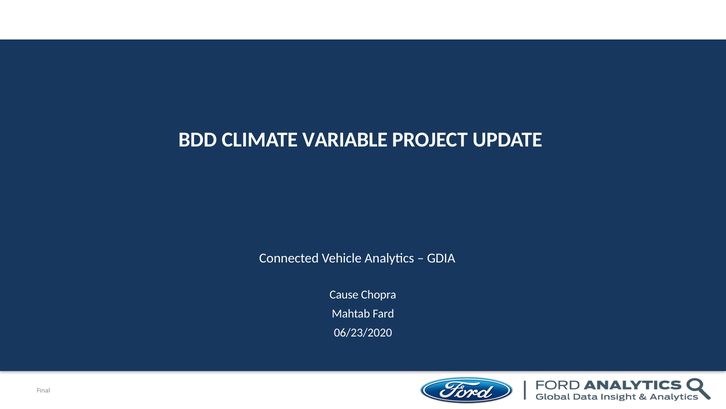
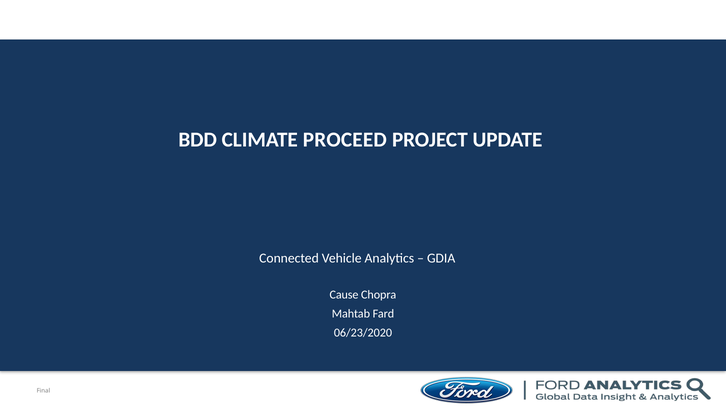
VARIABLE: VARIABLE -> PROCEED (345, 139)
